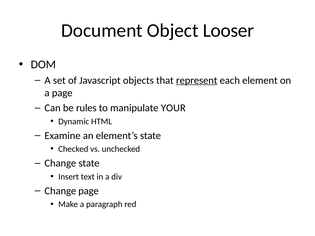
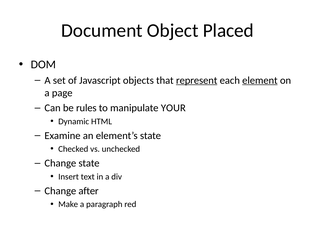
Looser: Looser -> Placed (228, 30)
element underline: none -> present (260, 80)
Change page: page -> after (89, 191)
